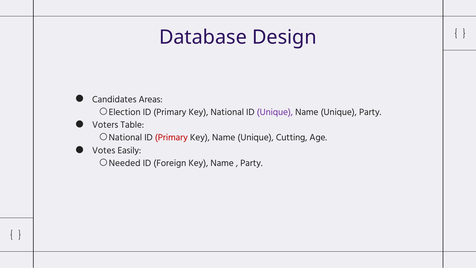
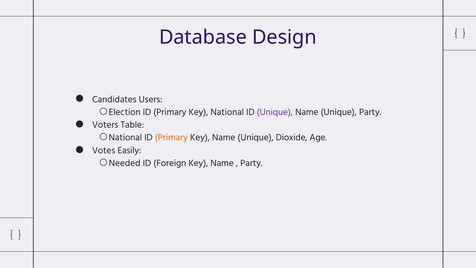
Areas: Areas -> Users (151, 99)
Primary colour: red -> orange (171, 137)
Cutting: Cutting -> Dioxide (292, 137)
